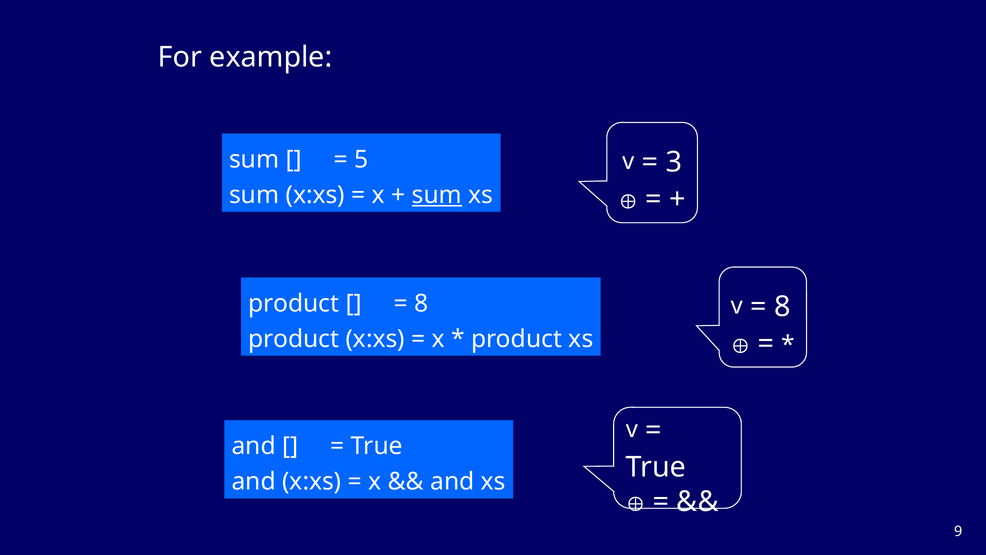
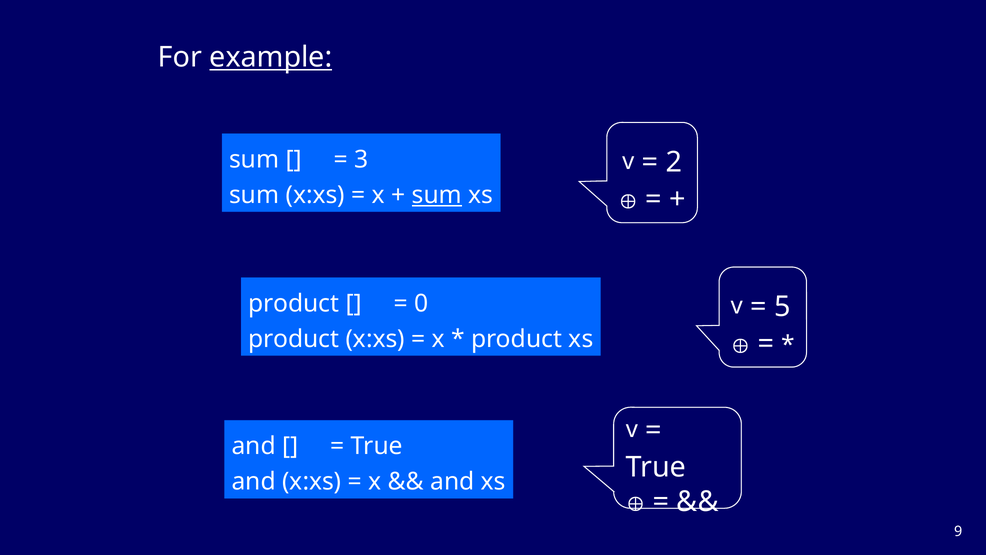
example underline: none -> present (271, 57)
5: 5 -> 3 (361, 160)
3: 3 -> 2 (674, 162)
8: 8 -> 0 (421, 303)
8: 8 -> 5 (782, 307)
